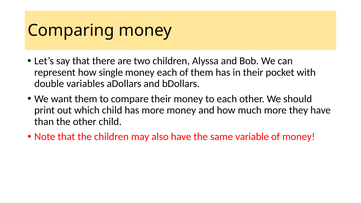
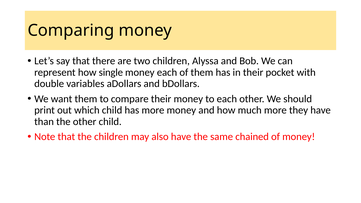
variable: variable -> chained (252, 137)
